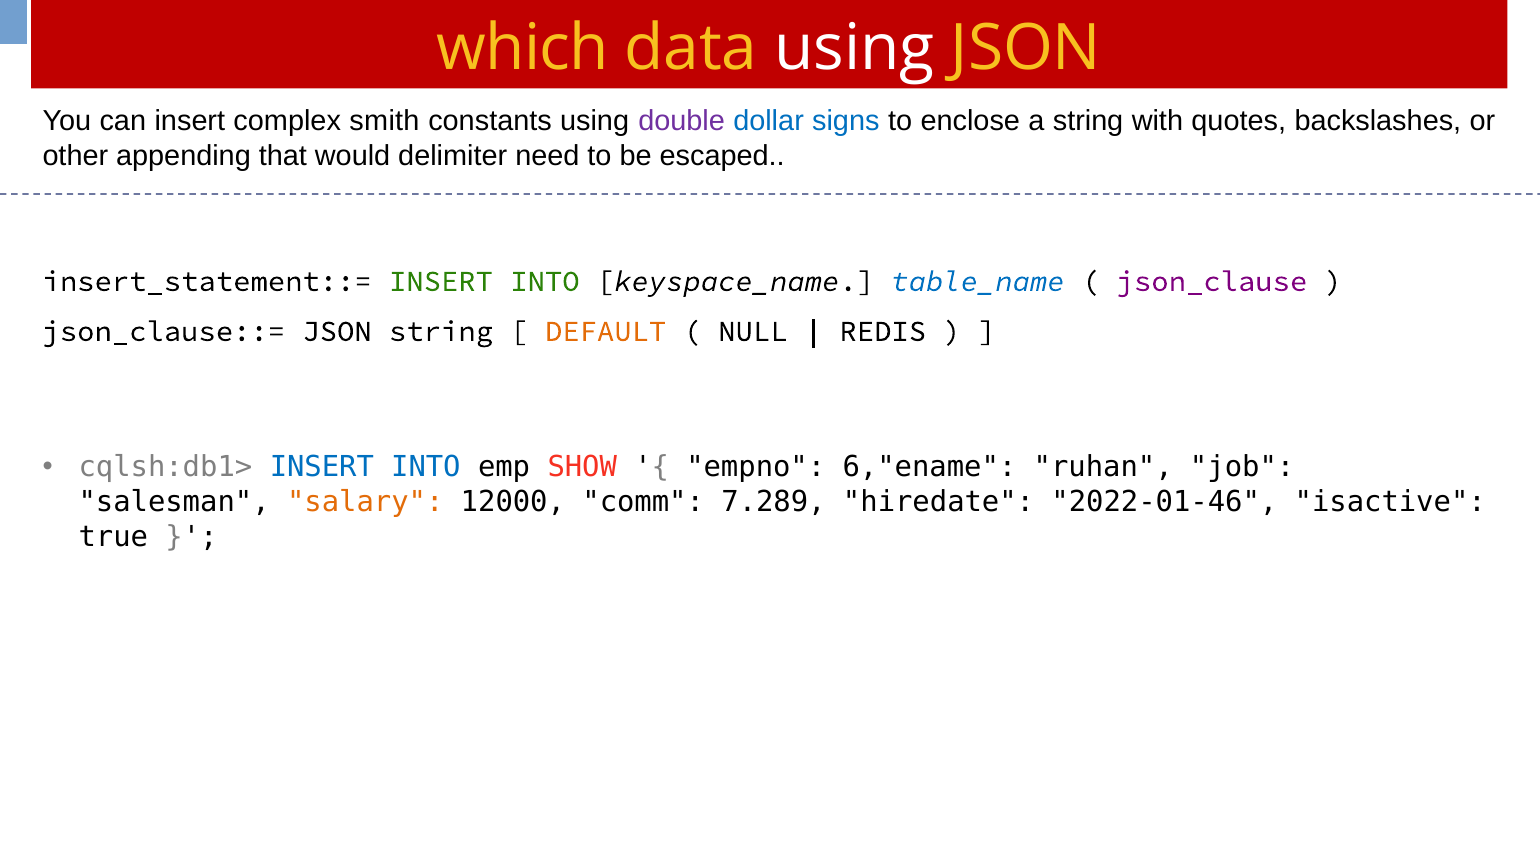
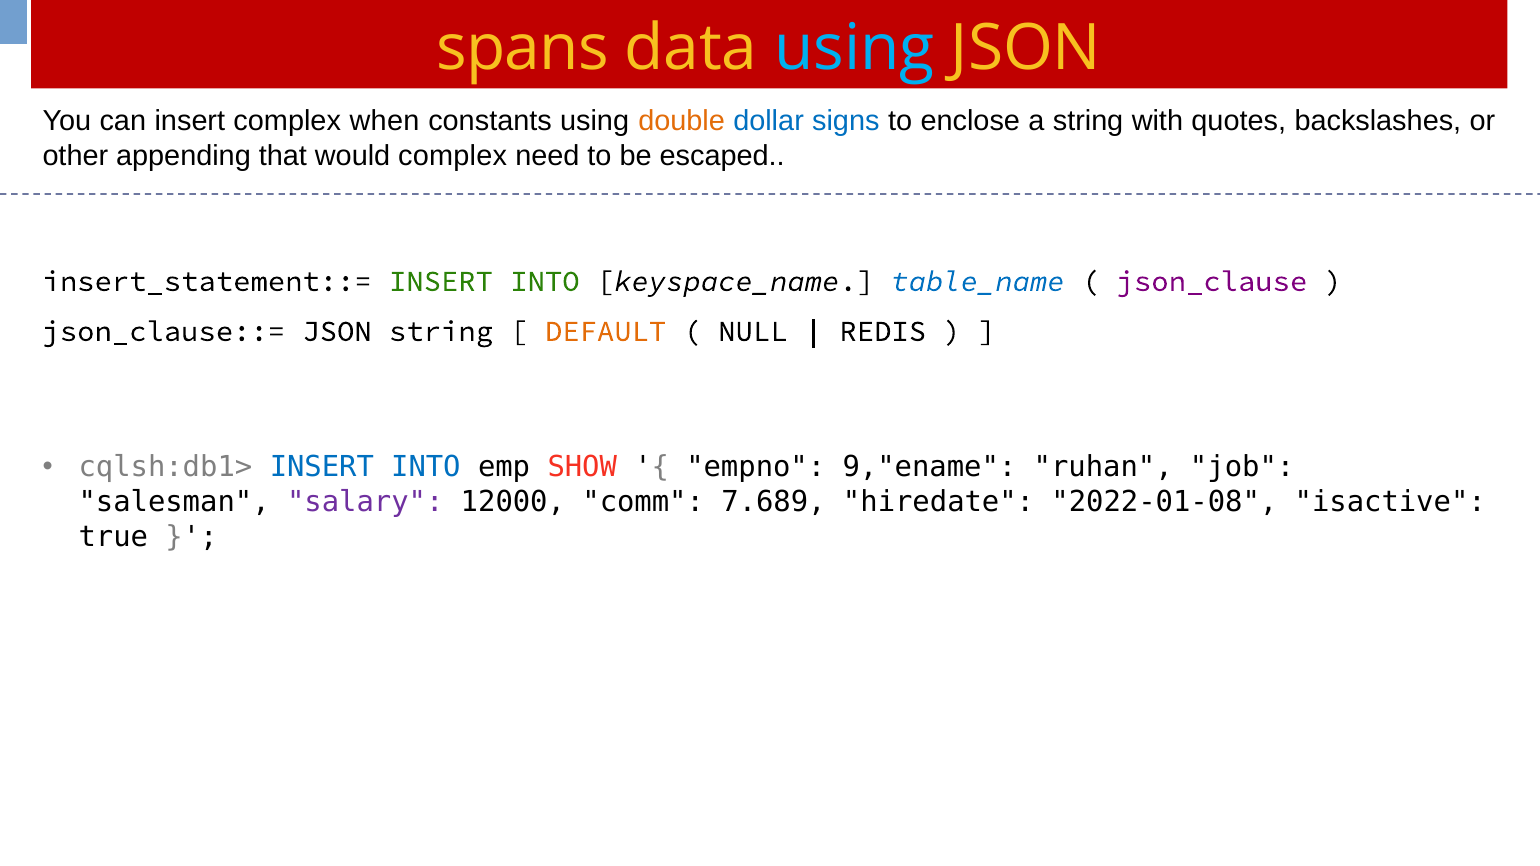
which: which -> spans (523, 49)
using colour: white -> light blue (854, 49)
smith: smith -> when (384, 121)
double colour: purple -> orange (682, 121)
would delimiter: delimiter -> complex (453, 156)
6,"ename: 6,"ename -> 9,"ename (929, 467)
salary colour: orange -> purple (365, 502)
7.289: 7.289 -> 7.689 (773, 502)
2022-01-46: 2022-01-46 -> 2022-01-08 (1164, 502)
